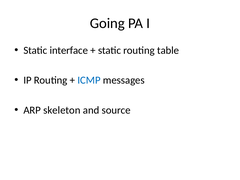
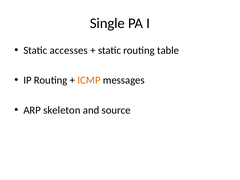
Going: Going -> Single (107, 23)
interface: interface -> accesses (69, 50)
ICMP colour: blue -> orange (89, 80)
